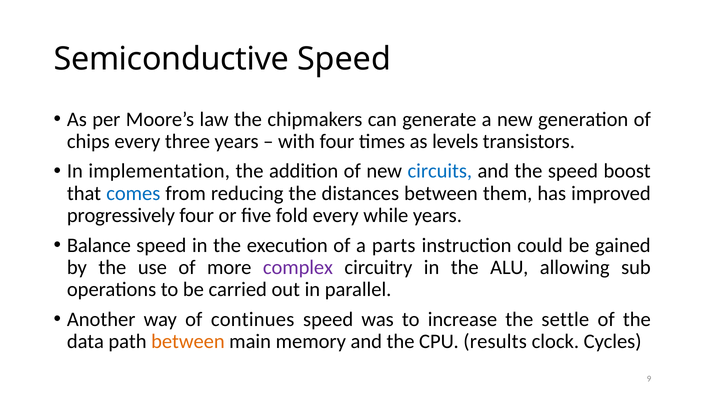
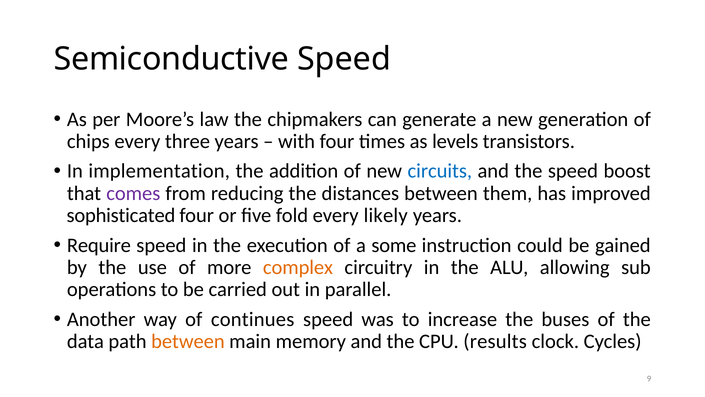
comes colour: blue -> purple (133, 193)
progressively: progressively -> sophisticated (121, 215)
while: while -> likely (386, 215)
Balance: Balance -> Require (99, 245)
parts: parts -> some (394, 245)
complex colour: purple -> orange (298, 267)
settle: settle -> buses (565, 319)
